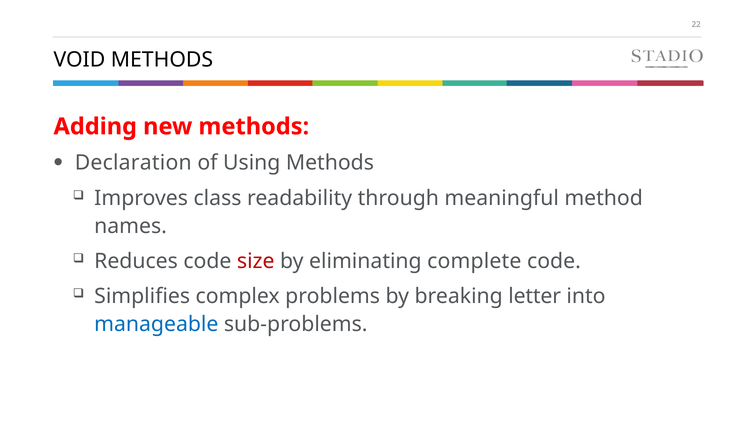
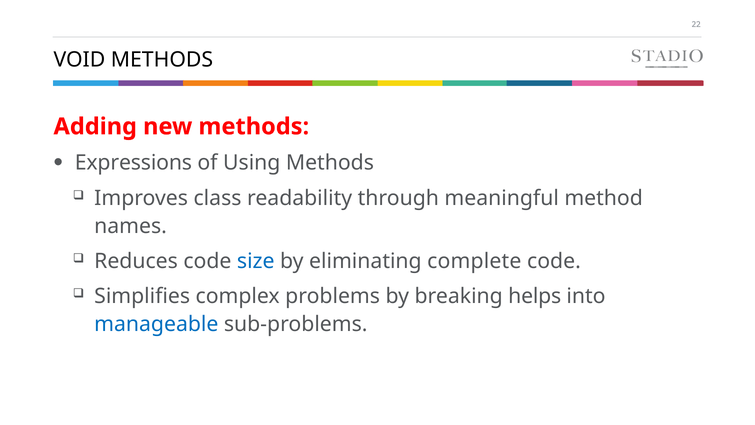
Declaration: Declaration -> Expressions (133, 163)
size colour: red -> blue (256, 261)
letter: letter -> helps (535, 296)
